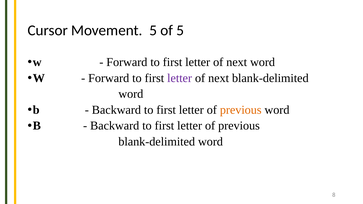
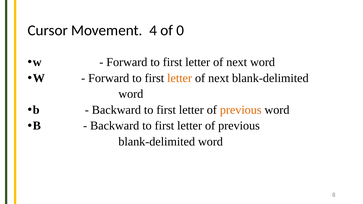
Movement 5: 5 -> 4 (153, 30)
of 5: 5 -> 0 (180, 30)
letter colour: purple -> orange (180, 78)
